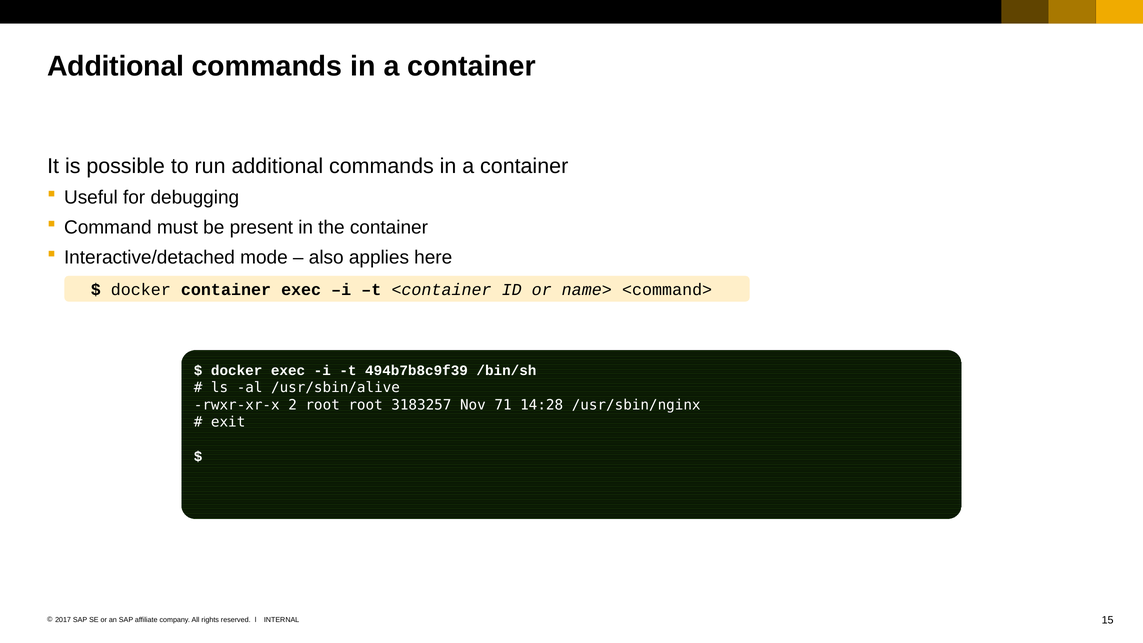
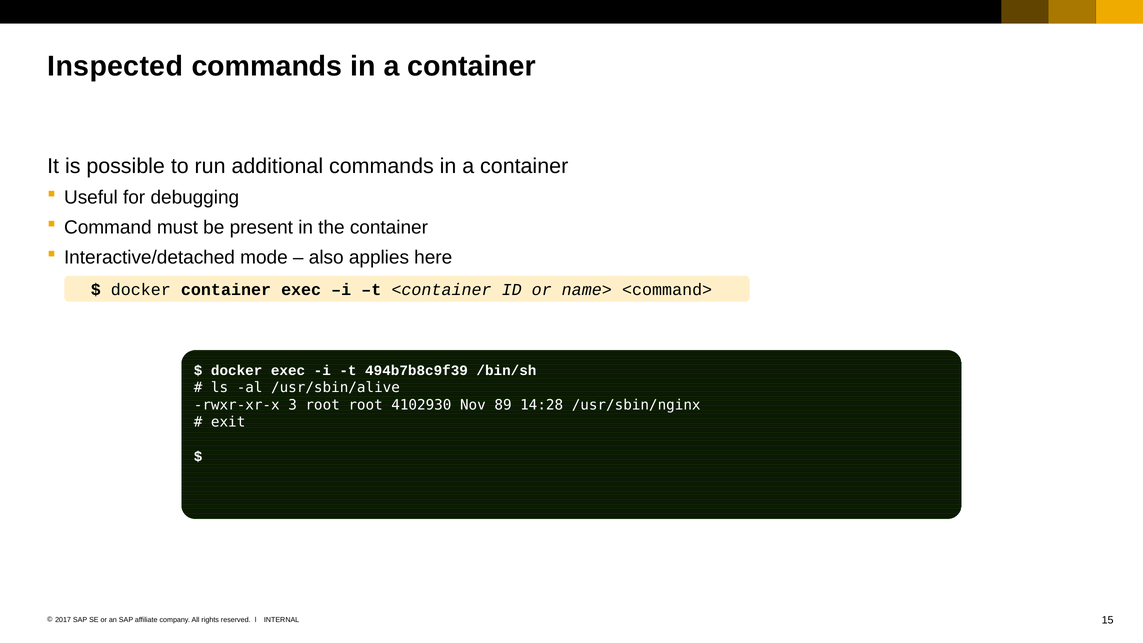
Additional: Additional -> Inspected (115, 66)
2: 2 -> 3 (293, 405)
3183257: 3183257 -> 4102930 (421, 405)
71: 71 -> 89 (503, 405)
